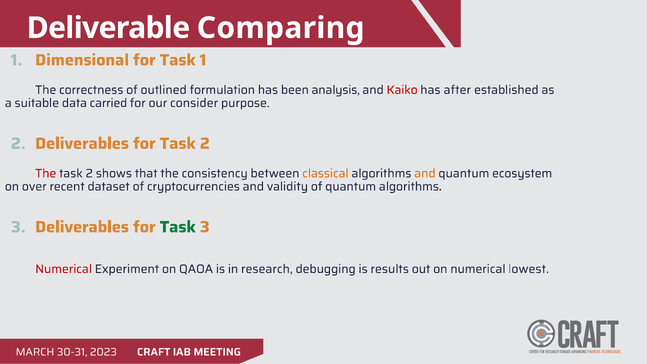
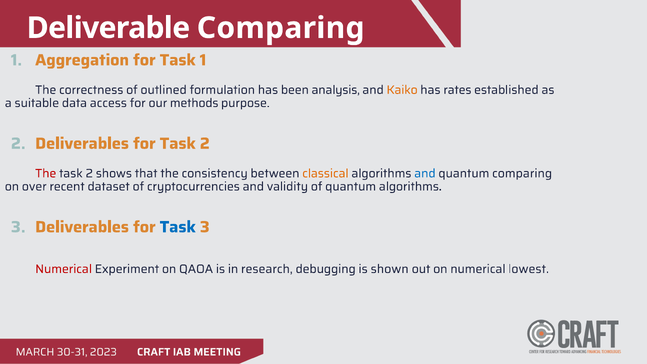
Dimensional: Dimensional -> Aggregation (82, 60)
Kaiko colour: red -> orange (402, 90)
after: after -> rates (457, 90)
carried: carried -> access (108, 103)
consider: consider -> methods (194, 103)
and colour: orange -> blue (425, 173)
quantum ecosystem: ecosystem -> comparing (522, 173)
Task colour: green -> blue (178, 227)
results: results -> shown (390, 269)
